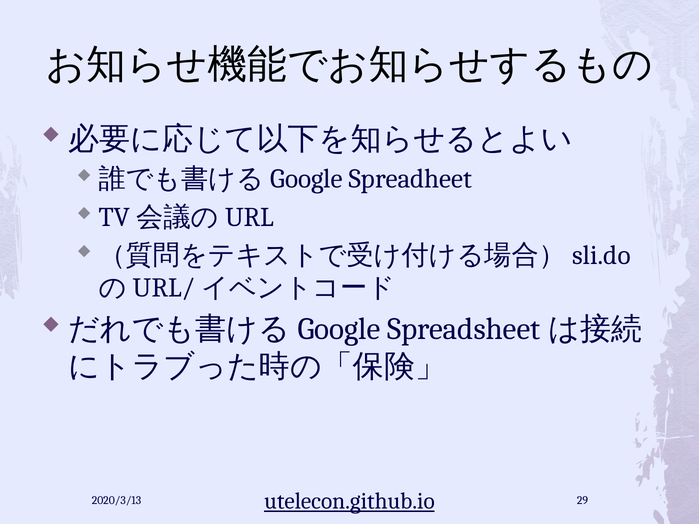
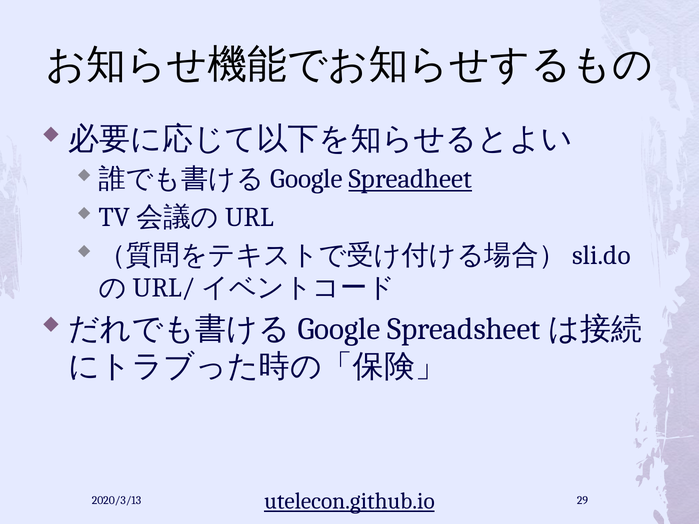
Spreadheet underline: none -> present (410, 179)
